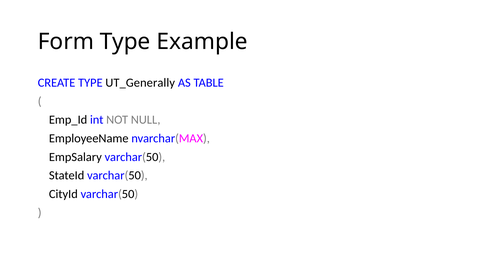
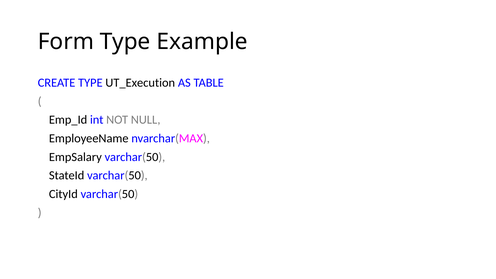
UT_Generally: UT_Generally -> UT_Execution (140, 83)
